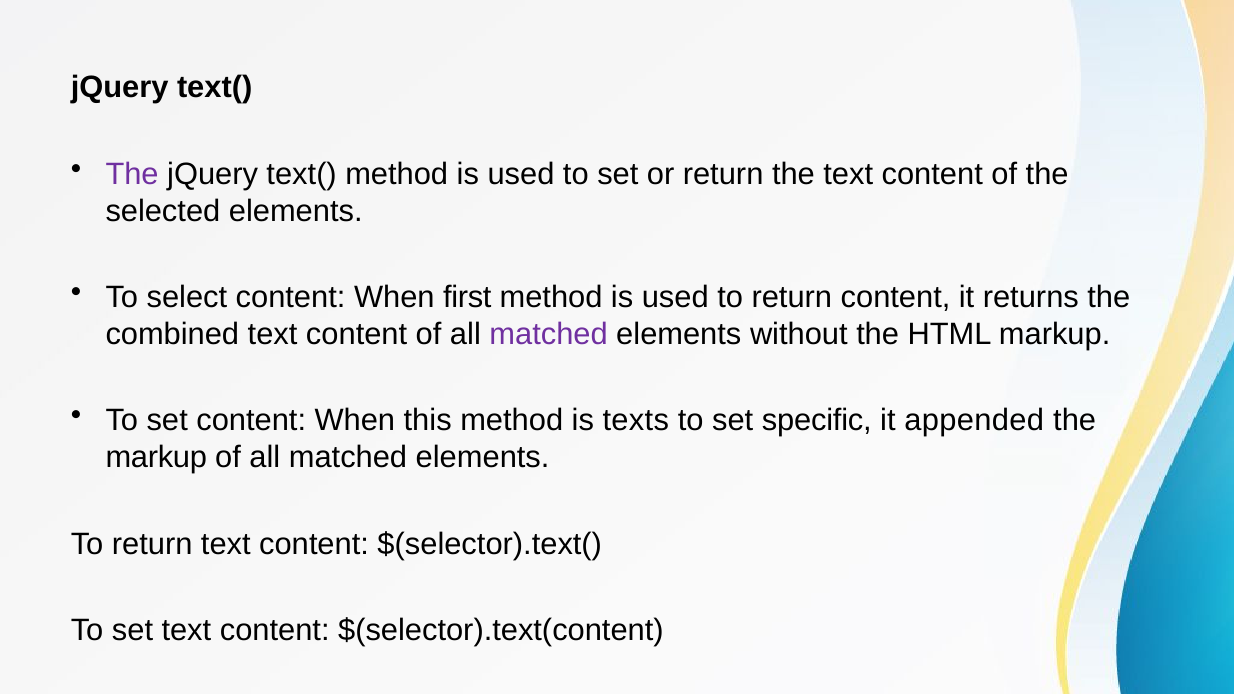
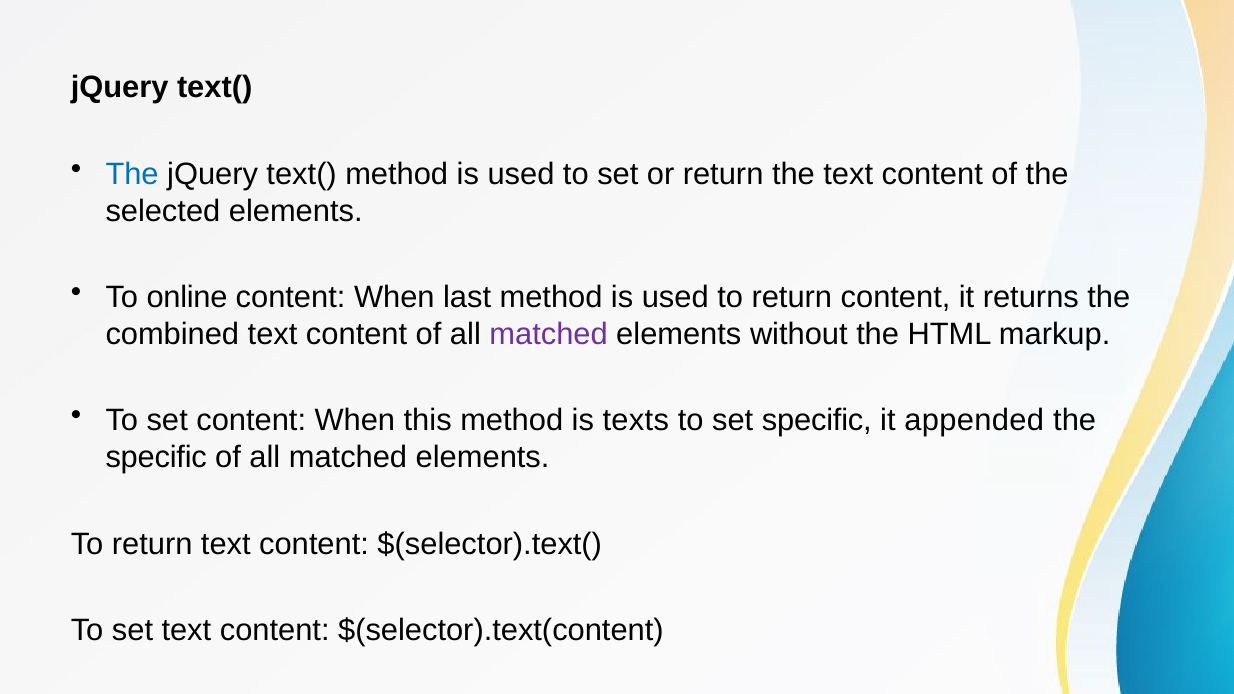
The colour: purple -> blue (132, 174)
select: select -> online (187, 297)
first: first -> last (467, 297)
markup: markup -> specific (156, 458)
